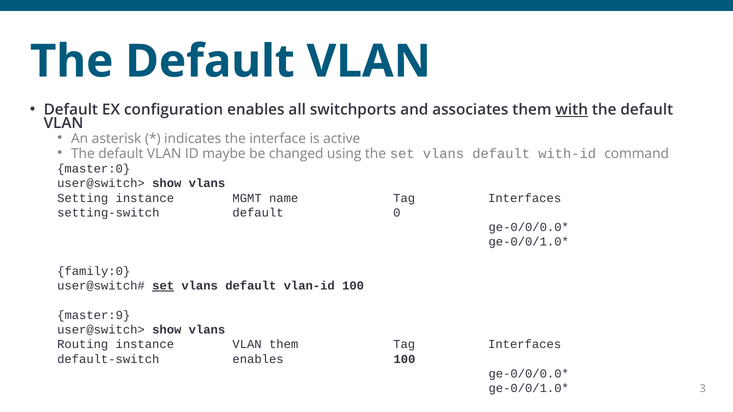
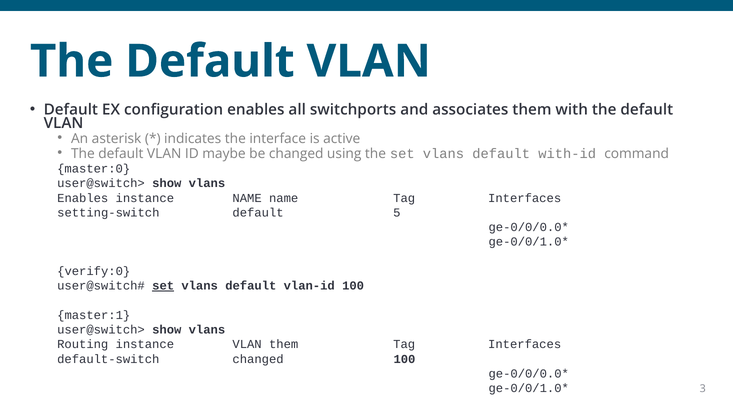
with underline: present -> none (572, 110)
Setting: Setting -> Enables (83, 198)
instance MGMT: MGMT -> NAME (247, 198)
0: 0 -> 5 (397, 213)
family:0: family:0 -> verify:0 (94, 271)
master:9: master:9 -> master:1 (94, 315)
default-switch enables: enables -> changed (258, 359)
